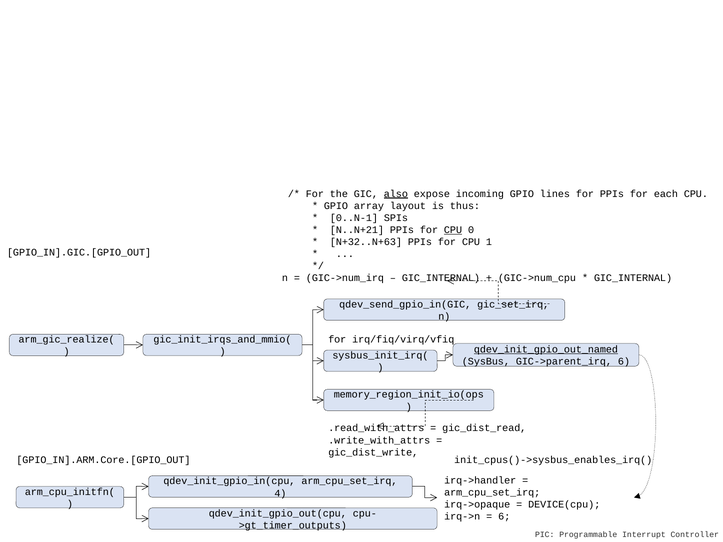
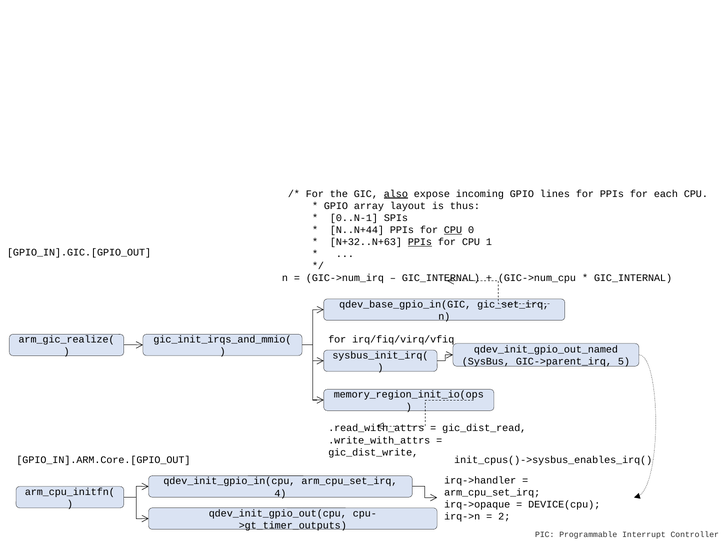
N..N+21: N..N+21 -> N..N+44 (357, 230)
PPIs underline: none -> present (420, 242)
qdev_send_gpio_in(GIC: qdev_send_gpio_in(GIC -> qdev_base_gpio_in(GIC (405, 304)
qdev_init_gpio_out_named underline: present -> none (546, 350)
GIC->parent_irq 6: 6 -> 5 (624, 362)
6: 6 -> 2 (504, 517)
